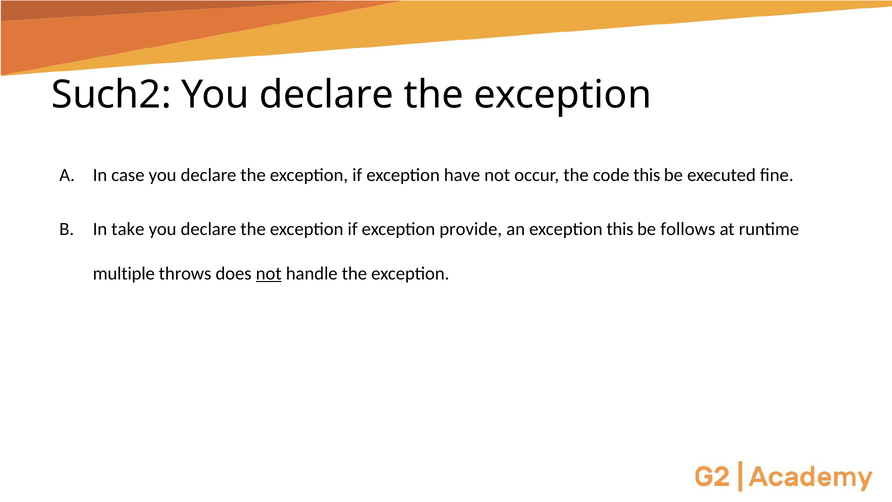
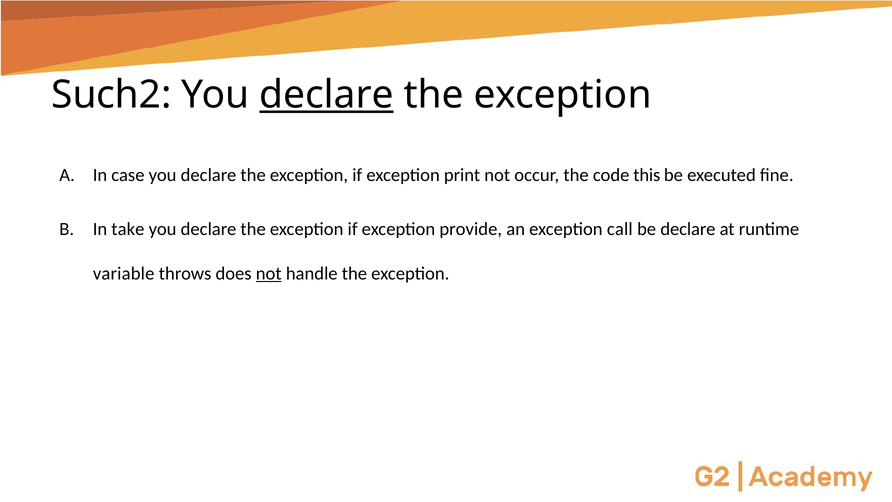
declare underline: none -> present (327, 95)
have: have -> print (462, 175)
exception this: this -> call (620, 229)
be follows: follows -> declare (688, 229)
multiple: multiple -> variable (124, 273)
